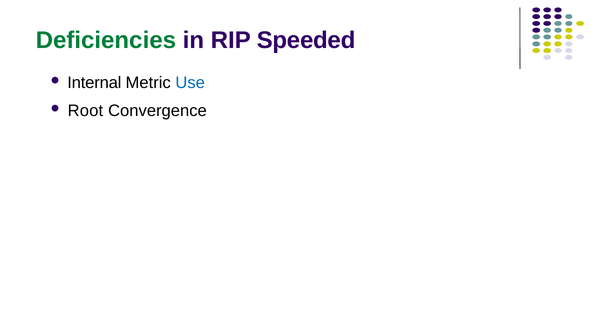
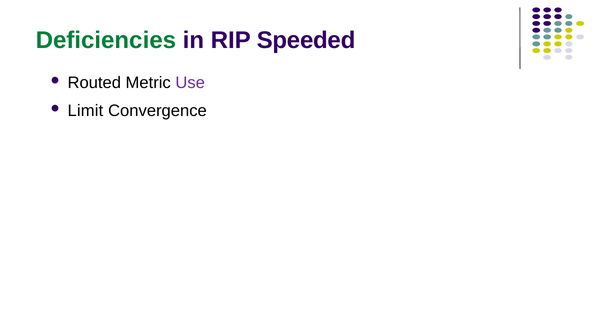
Internal: Internal -> Routed (94, 83)
Use colour: blue -> purple (190, 83)
Root: Root -> Limit (85, 111)
